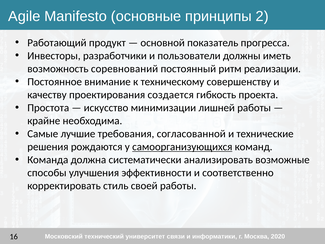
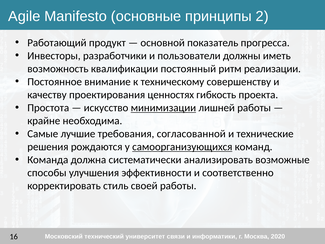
соревнований: соревнований -> квалификации (125, 69)
создается: создается -> ценностях (171, 95)
минимизации underline: none -> present (163, 108)
